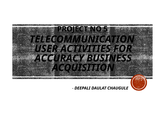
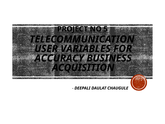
ACTIVITIES: ACTIVITIES -> VARIABLES (86, 49)
